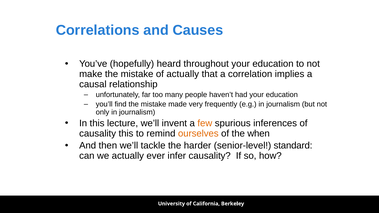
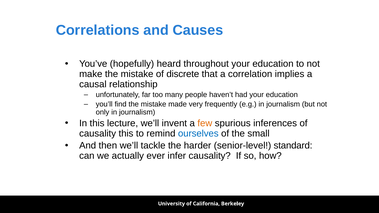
of actually: actually -> discrete (183, 74)
ourselves colour: orange -> blue (198, 134)
when: when -> small (259, 134)
